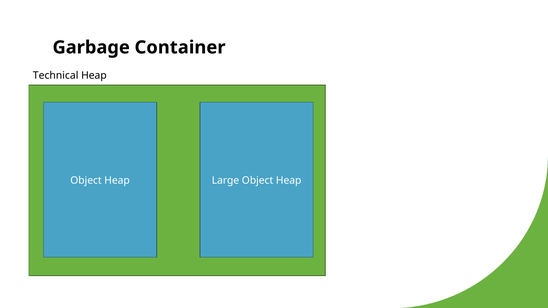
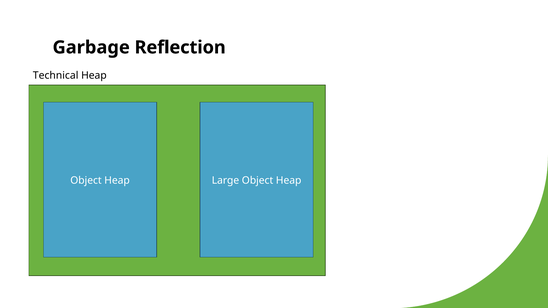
Container: Container -> Reflection (180, 47)
